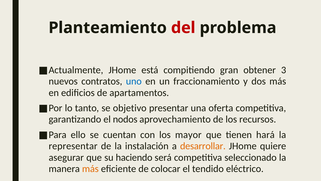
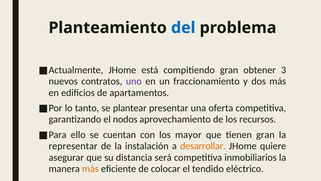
del colour: red -> blue (183, 28)
uno colour: blue -> purple (134, 81)
objetivo: objetivo -> plantear (130, 108)
tienen hará: hará -> gran (265, 134)
haciendo: haciendo -> distancia (134, 157)
seleccionado: seleccionado -> inmobiliarios (251, 157)
